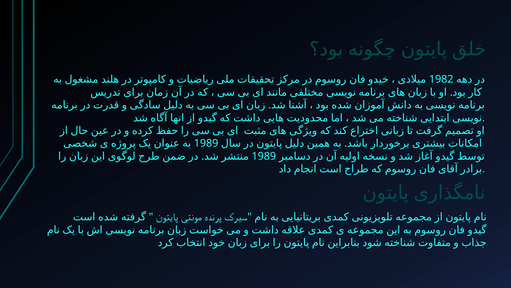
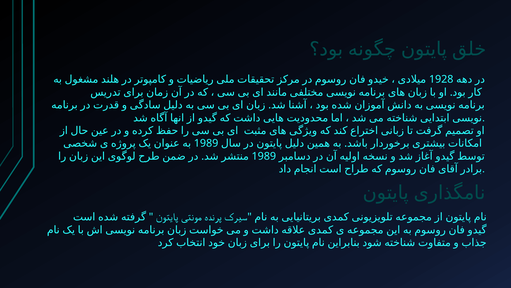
1982: 1982 -> 1928 (441, 79)
